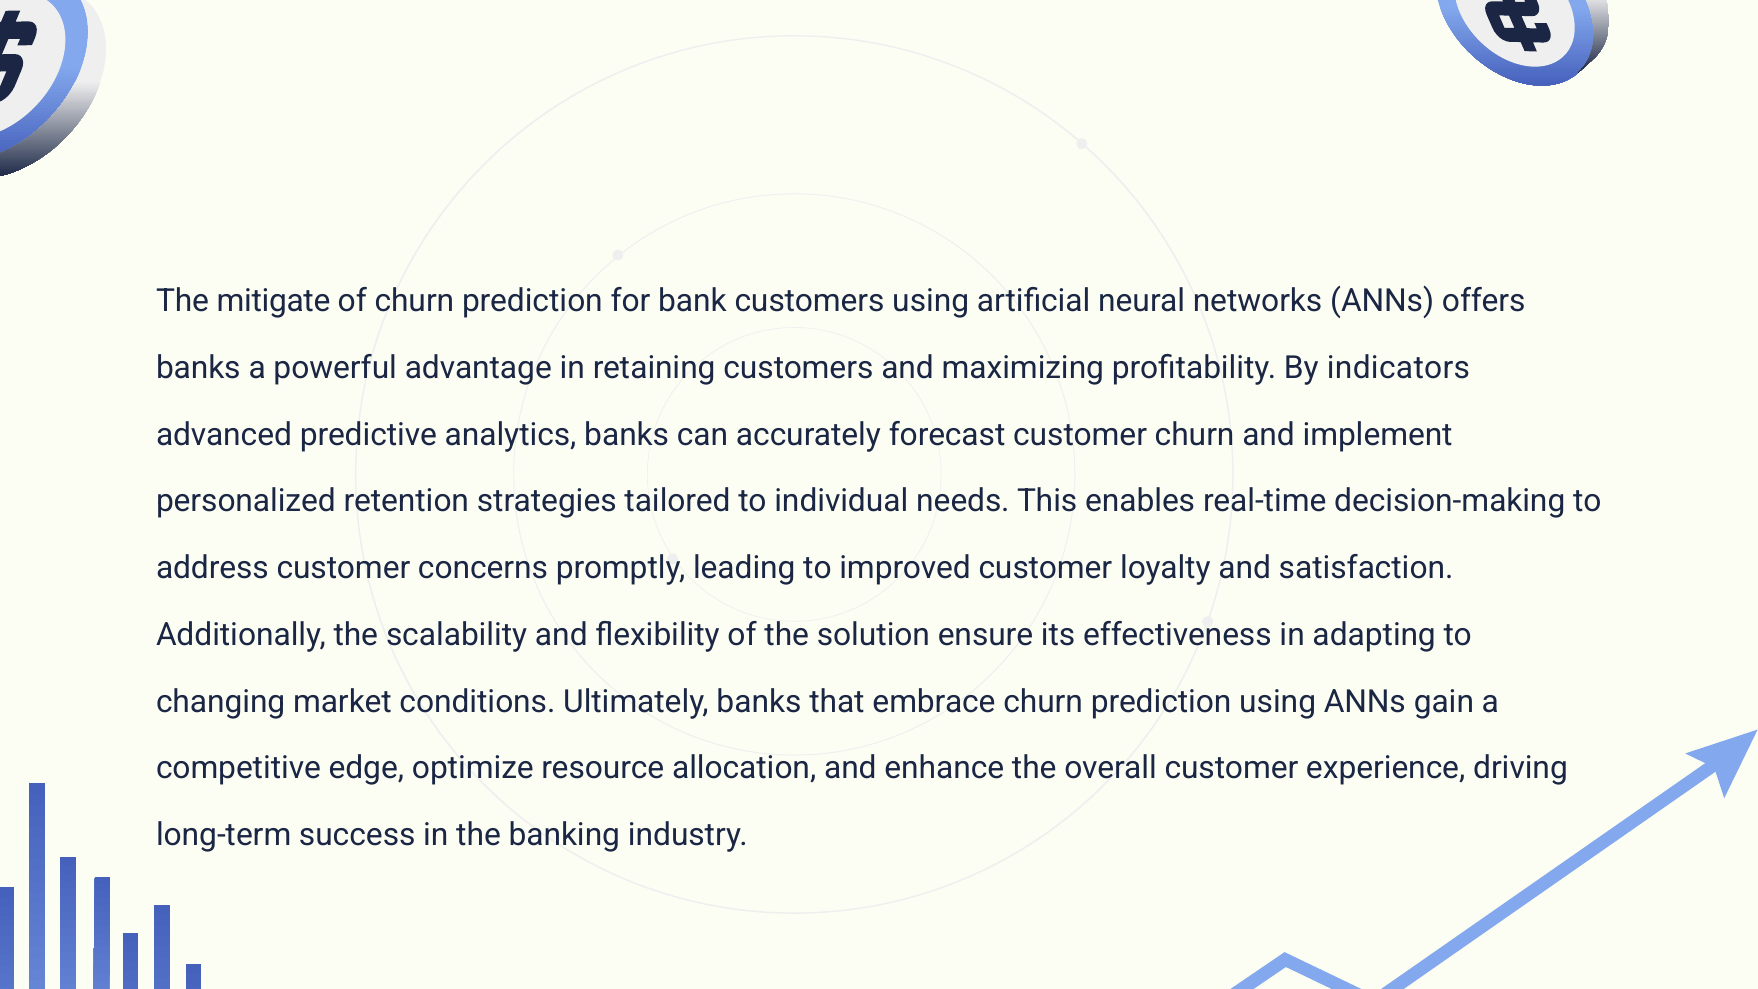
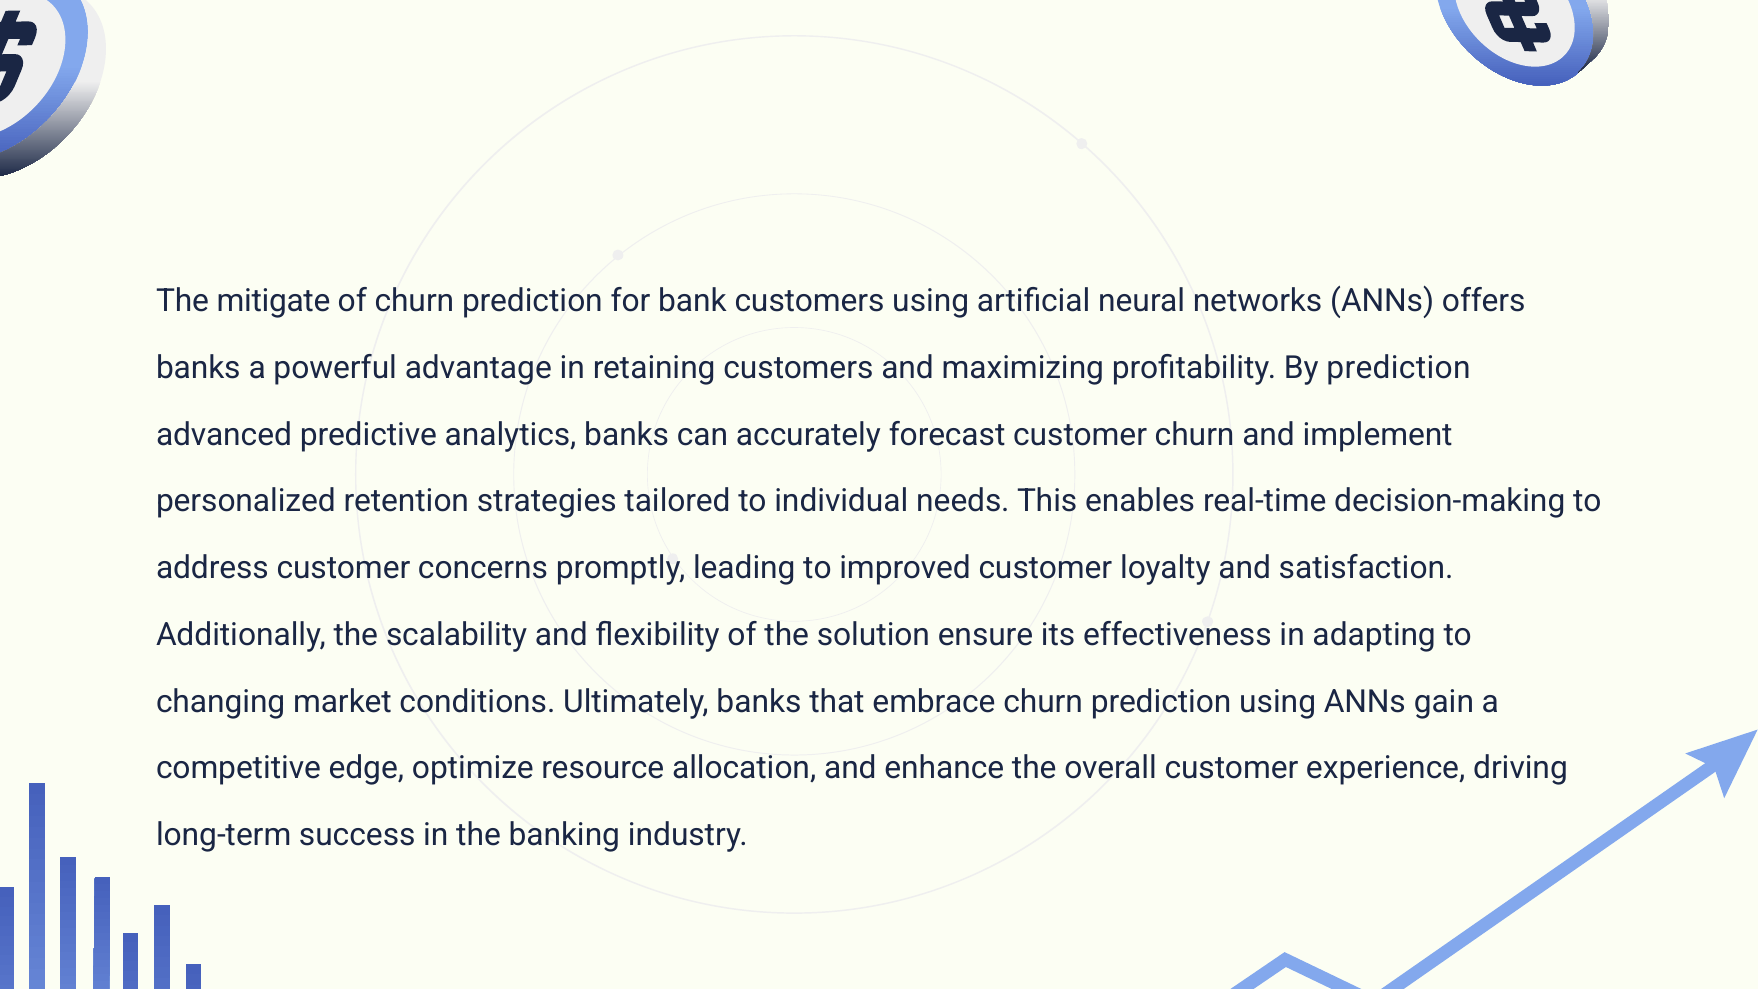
By indicators: indicators -> prediction (1398, 368)
